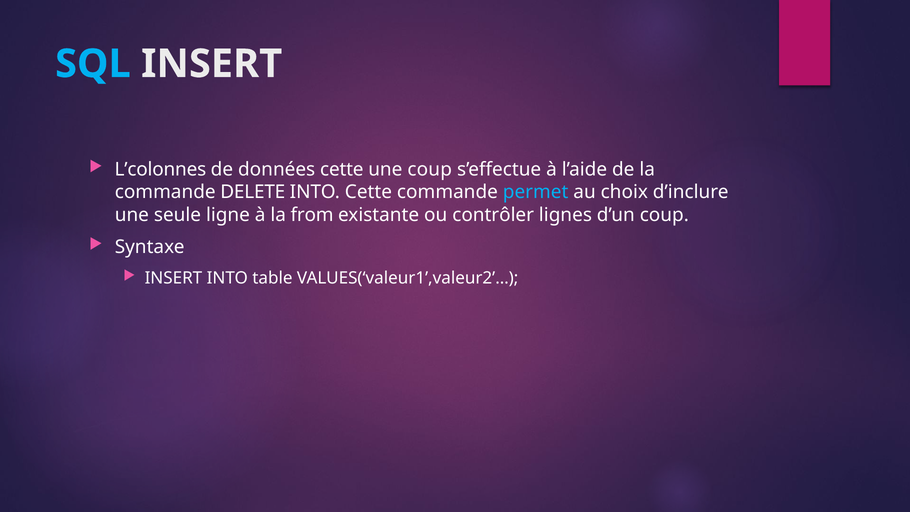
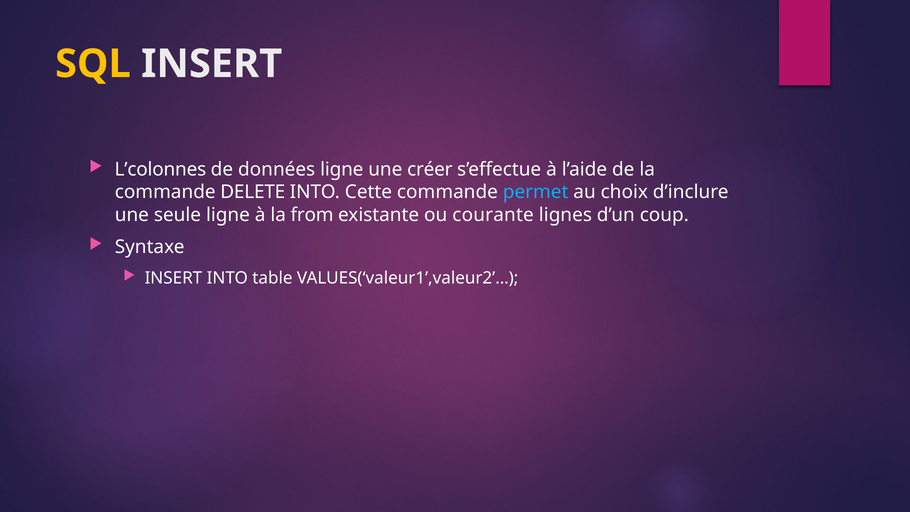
SQL colour: light blue -> yellow (93, 64)
données cette: cette -> ligne (342, 169)
une coup: coup -> créer (430, 169)
contrôler: contrôler -> courante (493, 215)
